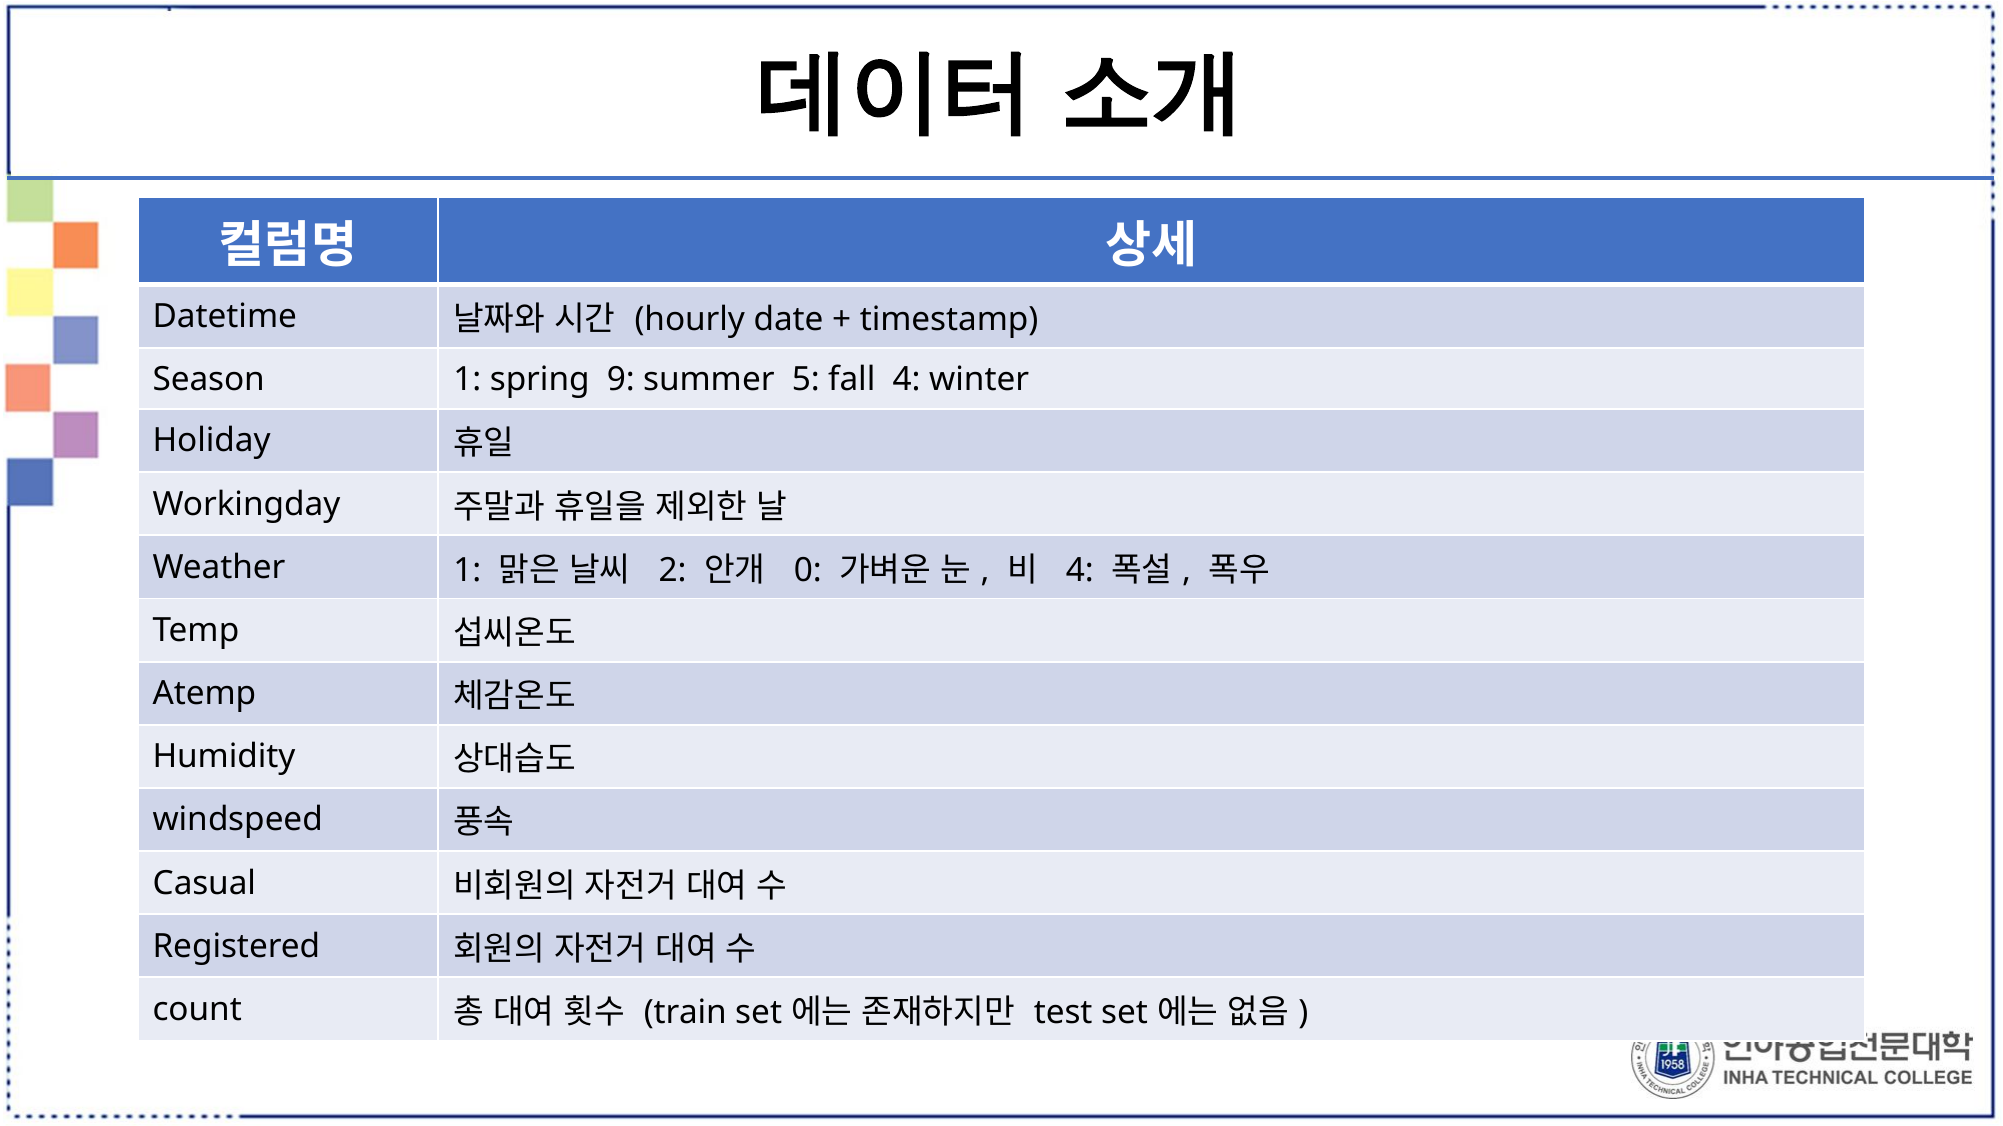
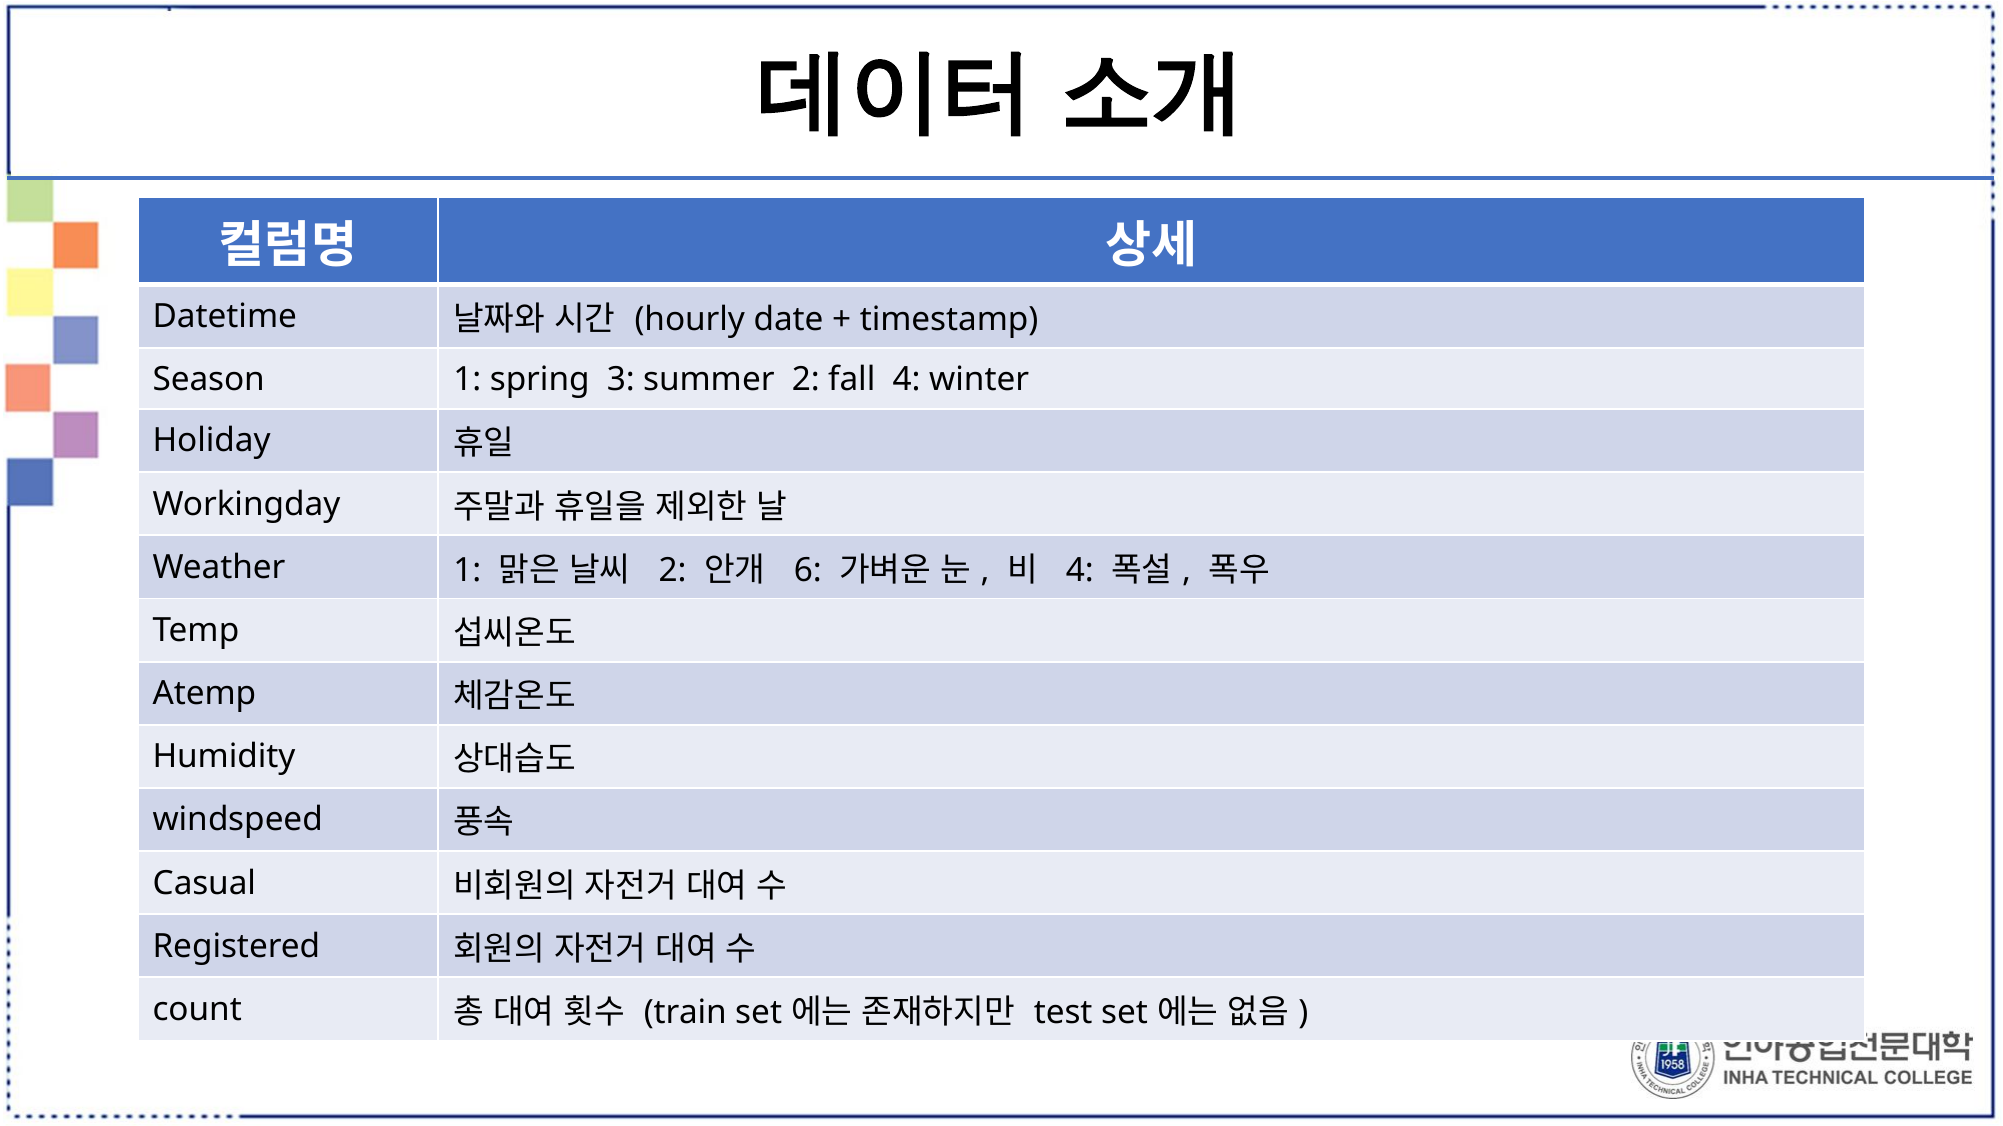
9: 9 -> 3 (621, 380)
summer 5: 5 -> 2 (806, 380)
0: 0 -> 6 (808, 571)
